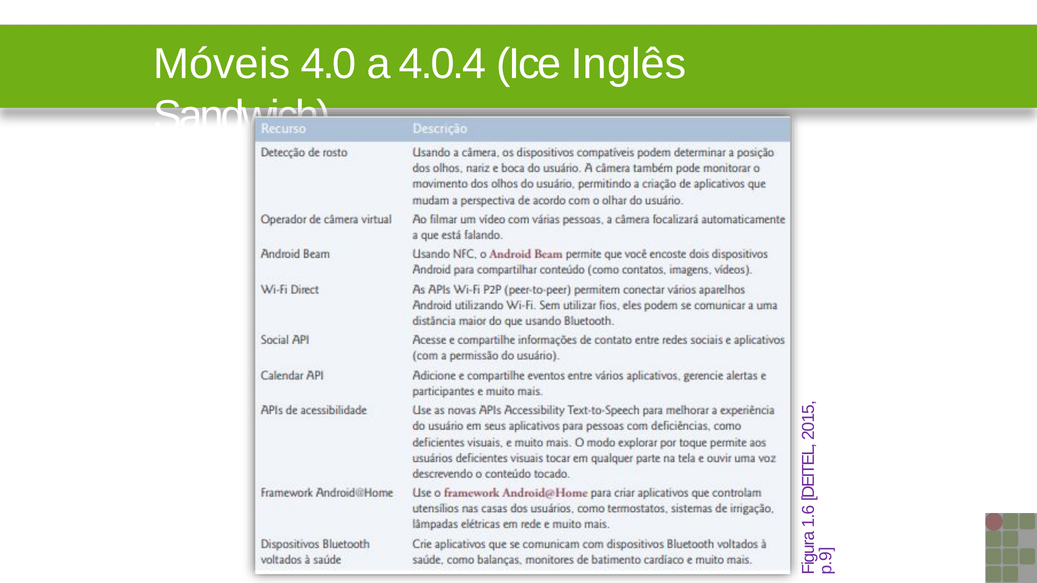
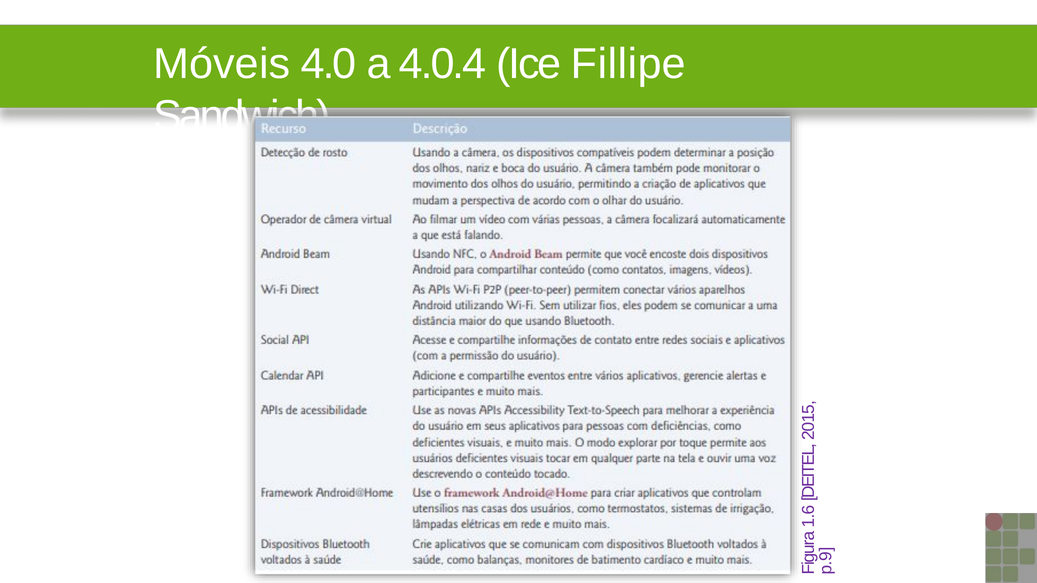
Inglês: Inglês -> Fillipe (628, 64)
